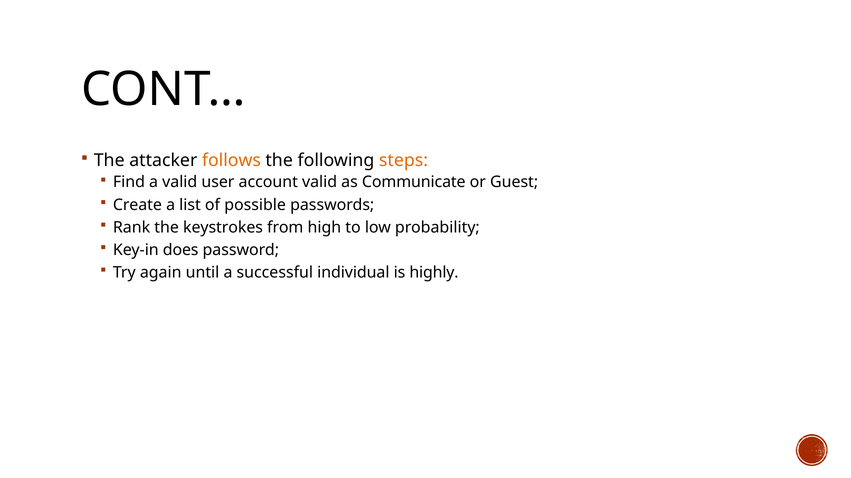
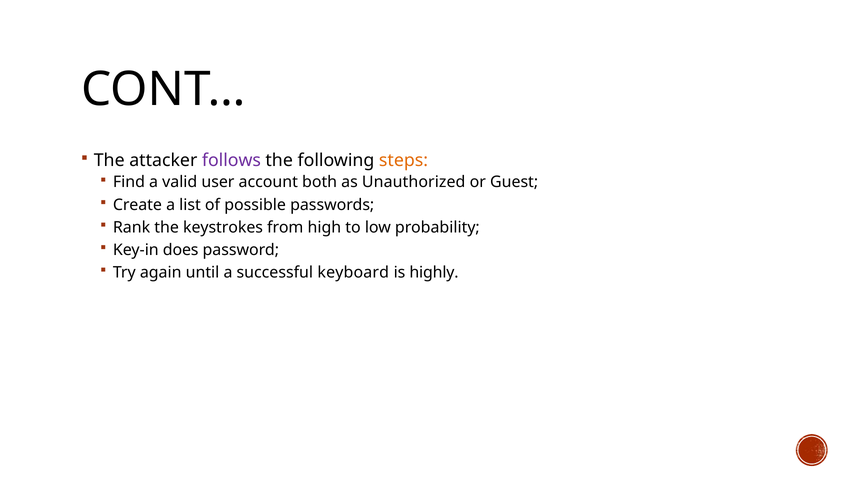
follows colour: orange -> purple (231, 161)
account valid: valid -> both (320, 182)
Communicate: Communicate -> Unauthorized (414, 182)
individual: individual -> keyboard (353, 273)
